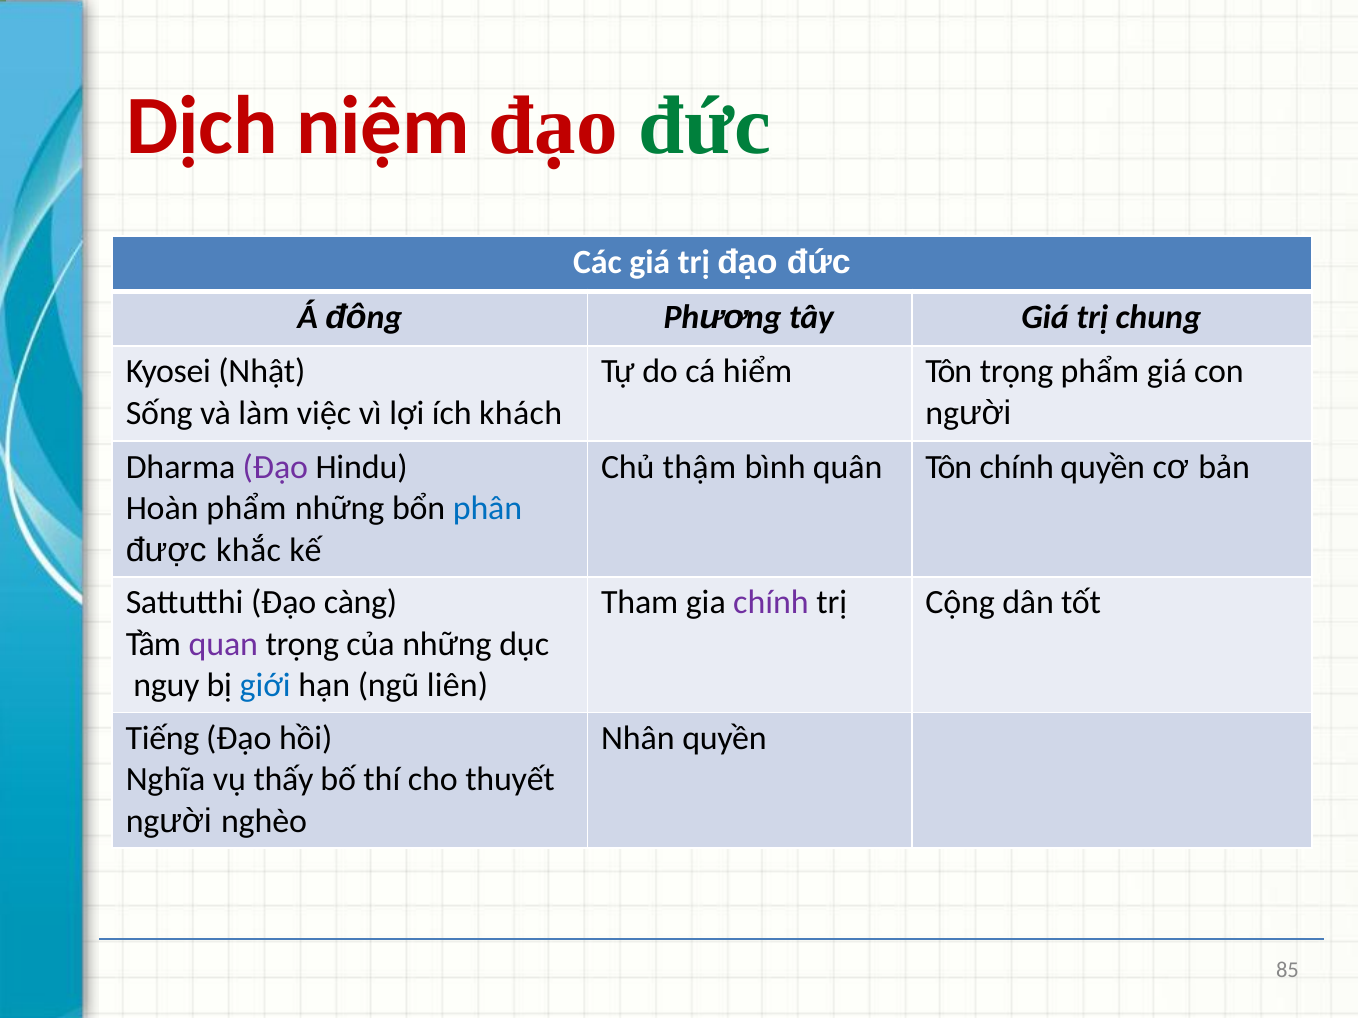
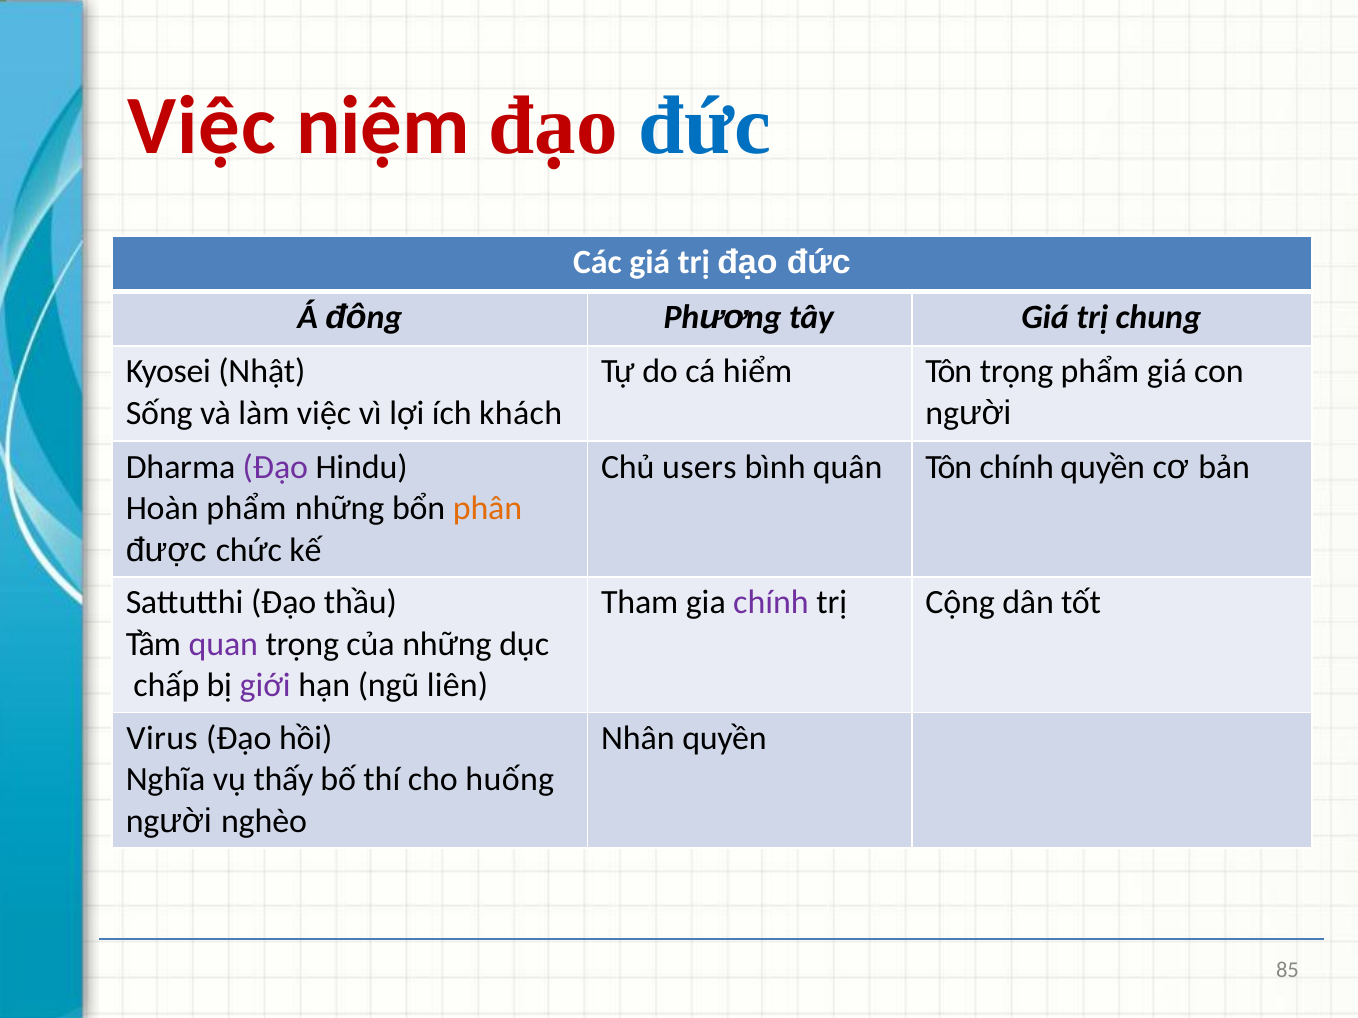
Dịch: Dịch -> Việc (202, 126)
đức colour: green -> blue (705, 126)
thậm: thậm -> users (699, 467)
phân colour: blue -> orange (488, 509)
khắc: khắc -> chức (249, 550)
càng: càng -> thầu (360, 603)
nguy: nguy -> chấp (166, 686)
giới colour: blue -> purple (265, 686)
Tiếng: Tiếng -> Virus (162, 739)
thuyết: thuyết -> huống (510, 780)
